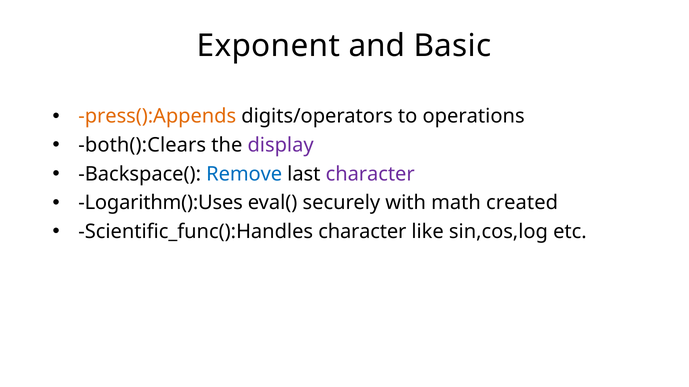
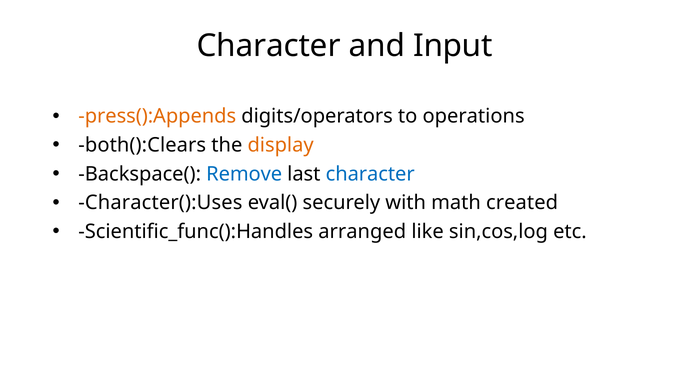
Exponent: Exponent -> Character (269, 46)
Basic: Basic -> Input (453, 46)
display colour: purple -> orange (281, 145)
character colour: purple -> blue (370, 174)
Logarithm():Uses: Logarithm():Uses -> Character():Uses (160, 203)
Scientific_func():Handles character: character -> arranged (362, 232)
